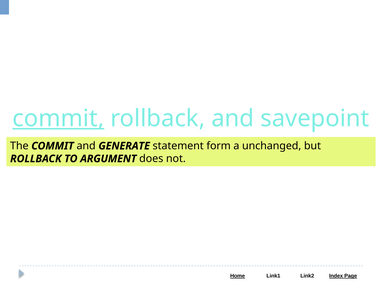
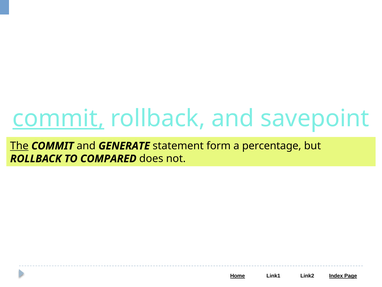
The underline: none -> present (19, 146)
unchanged: unchanged -> percentage (272, 146)
ARGUMENT: ARGUMENT -> COMPARED (108, 158)
